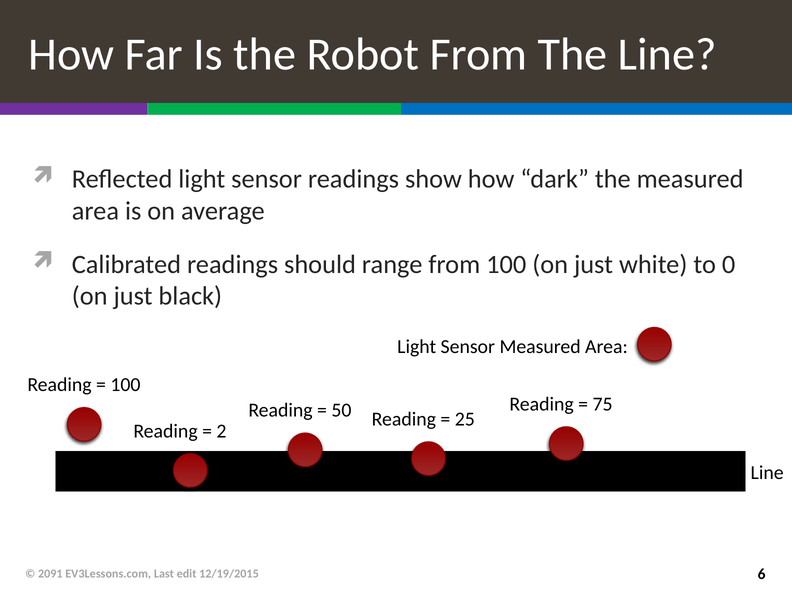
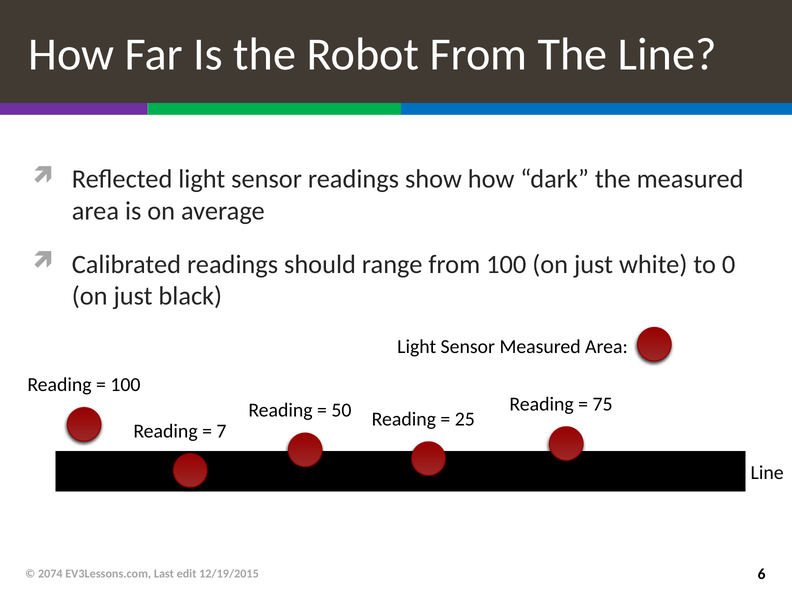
2: 2 -> 7 (221, 431)
2091: 2091 -> 2074 (50, 574)
